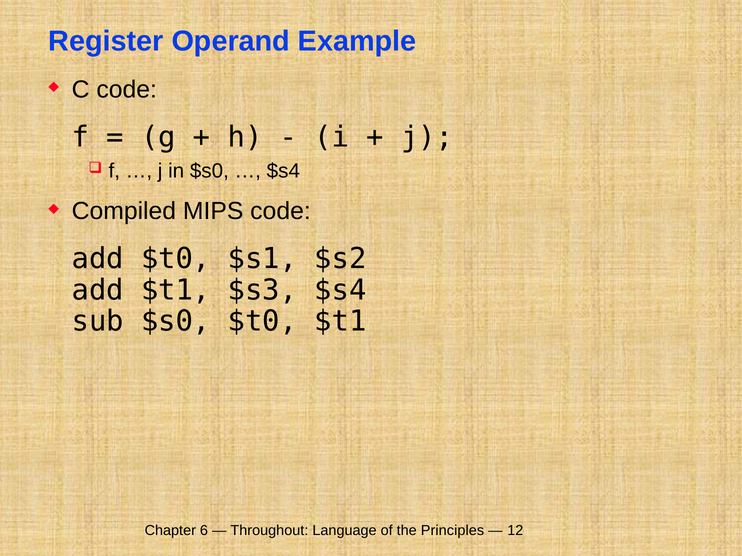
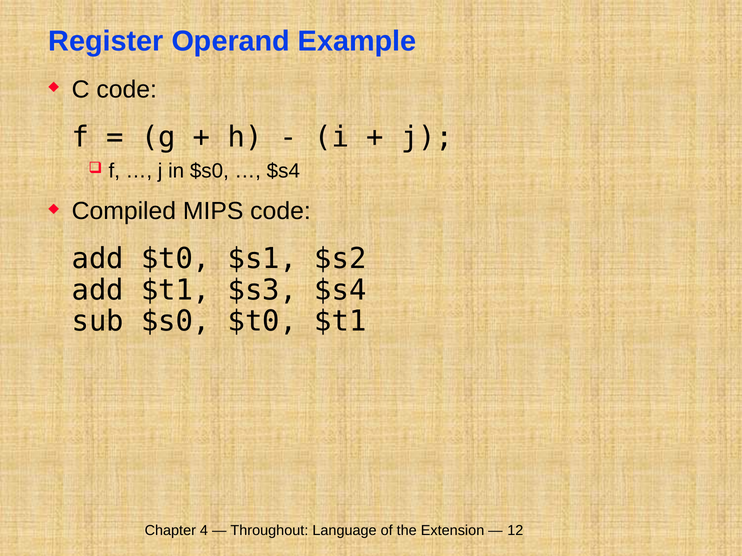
6: 6 -> 4 (204, 531)
Principles: Principles -> Extension (453, 531)
